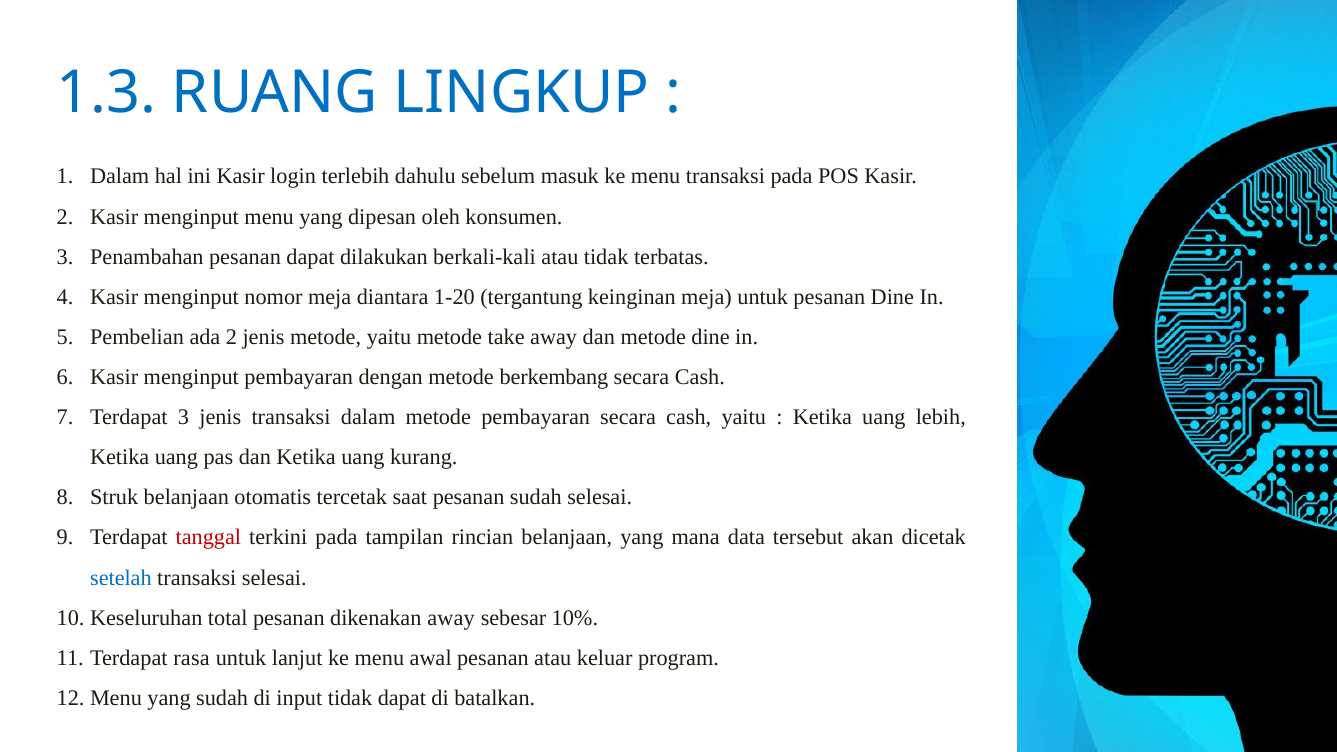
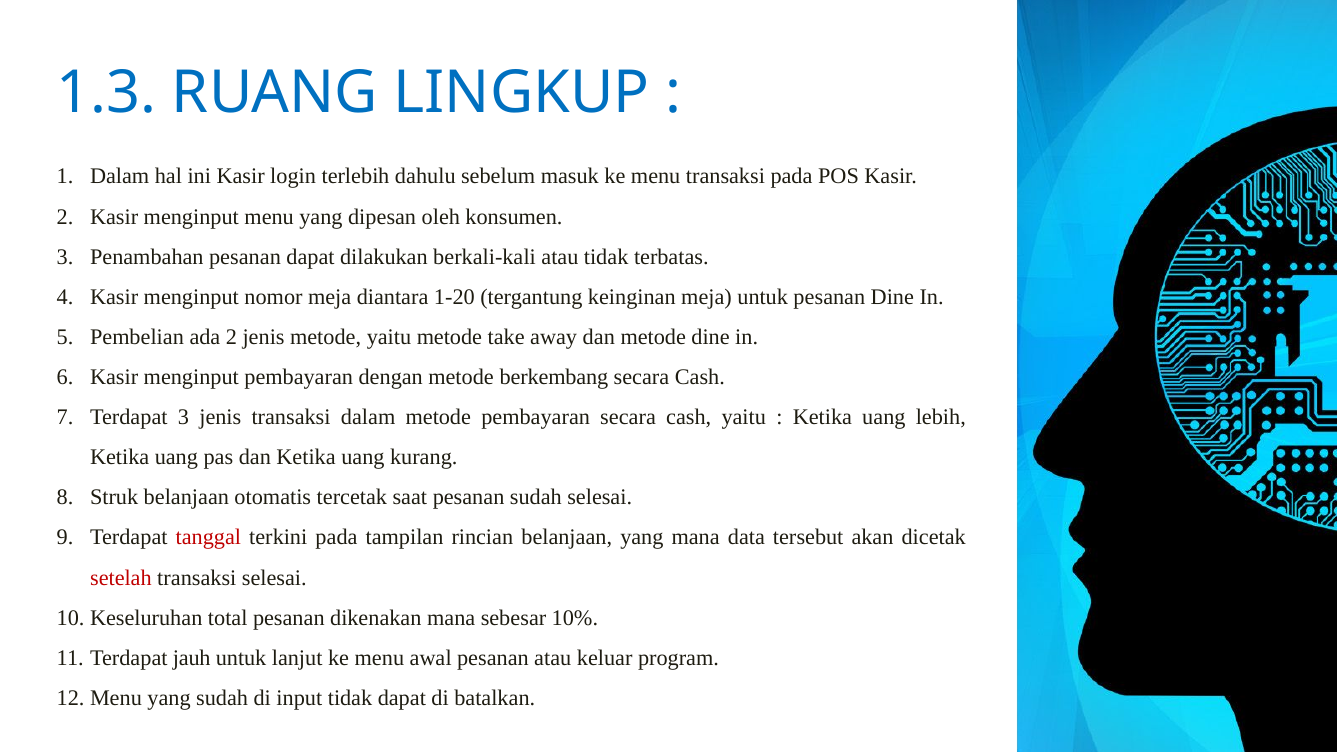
setelah colour: blue -> red (121, 578)
dikenakan away: away -> mana (451, 618)
rasa: rasa -> jauh (192, 658)
